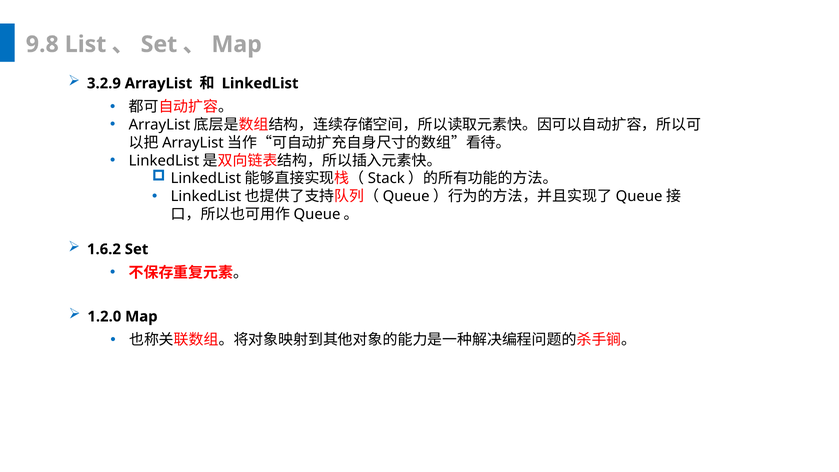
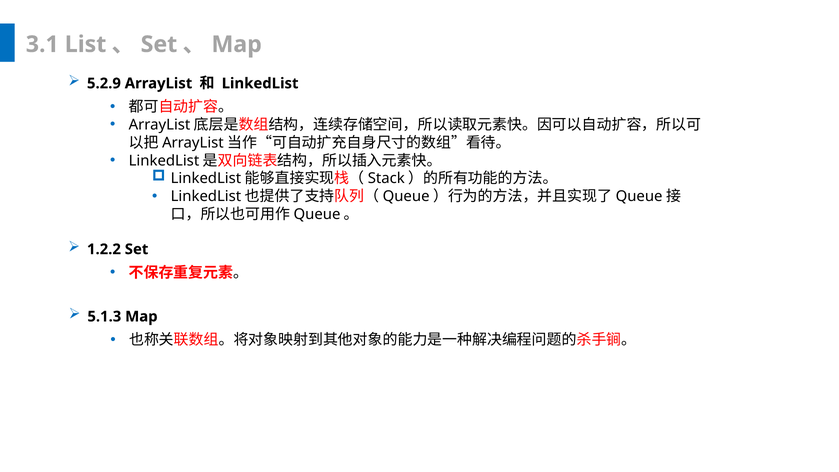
9.8: 9.8 -> 3.1 (42, 44)
3.2.9: 3.2.9 -> 5.2.9 (104, 83)
1.6.2: 1.6.2 -> 1.2.2 (104, 249)
1.2.0: 1.2.0 -> 5.1.3 (104, 316)
